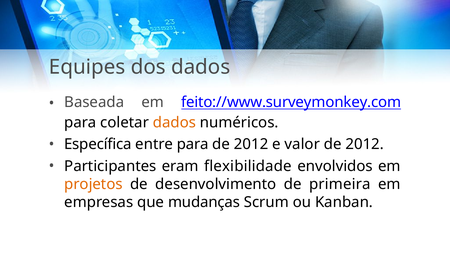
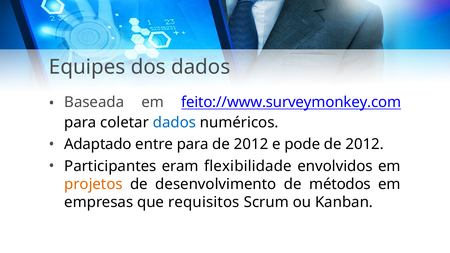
dados colour: orange -> blue (174, 123)
Específica: Específica -> Adaptado (98, 144)
valor: valor -> pode (302, 144)
primeira: primeira -> métodos (340, 184)
mudanças: mudanças -> requisitos (204, 202)
